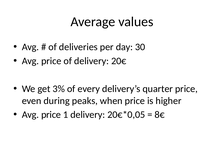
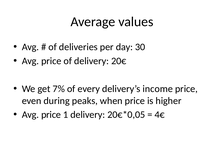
3%: 3% -> 7% (59, 89)
quarter: quarter -> income (158, 89)
8€: 8€ -> 4€ (160, 115)
